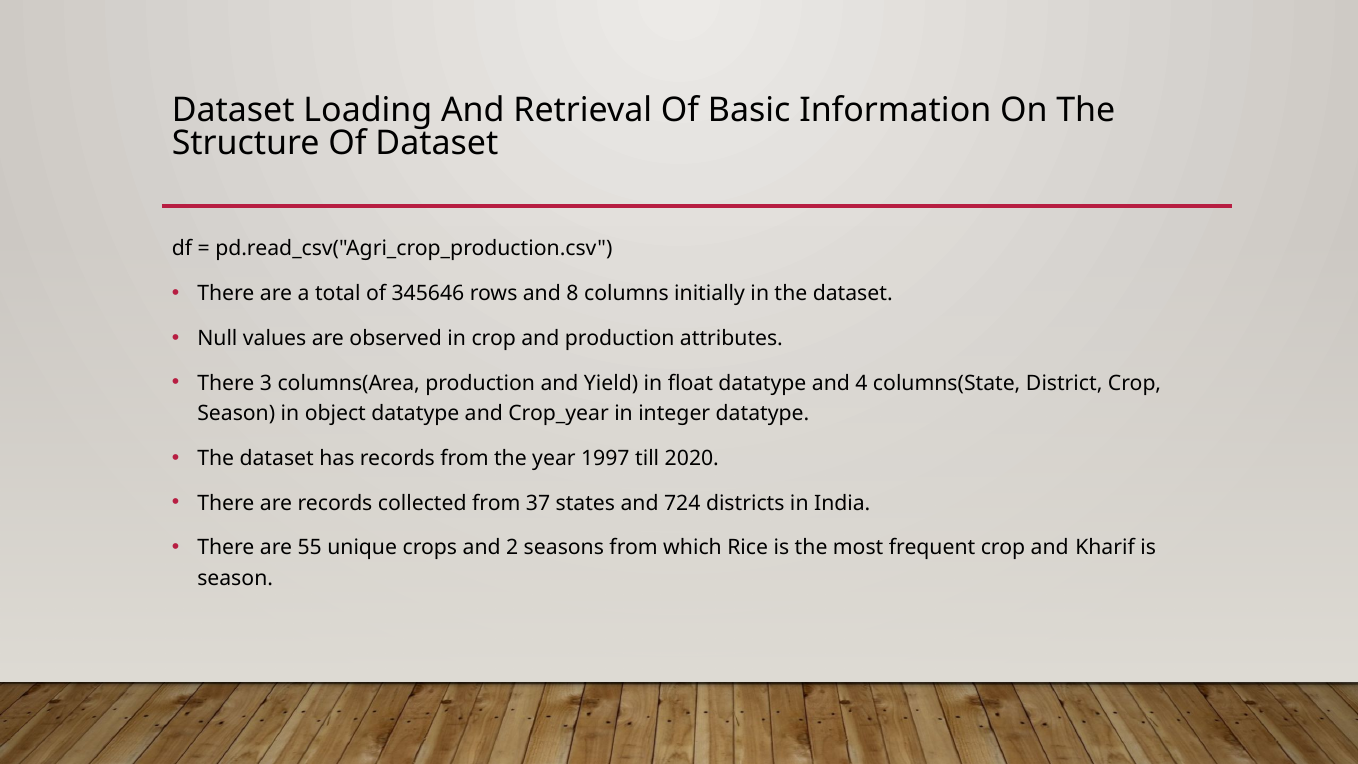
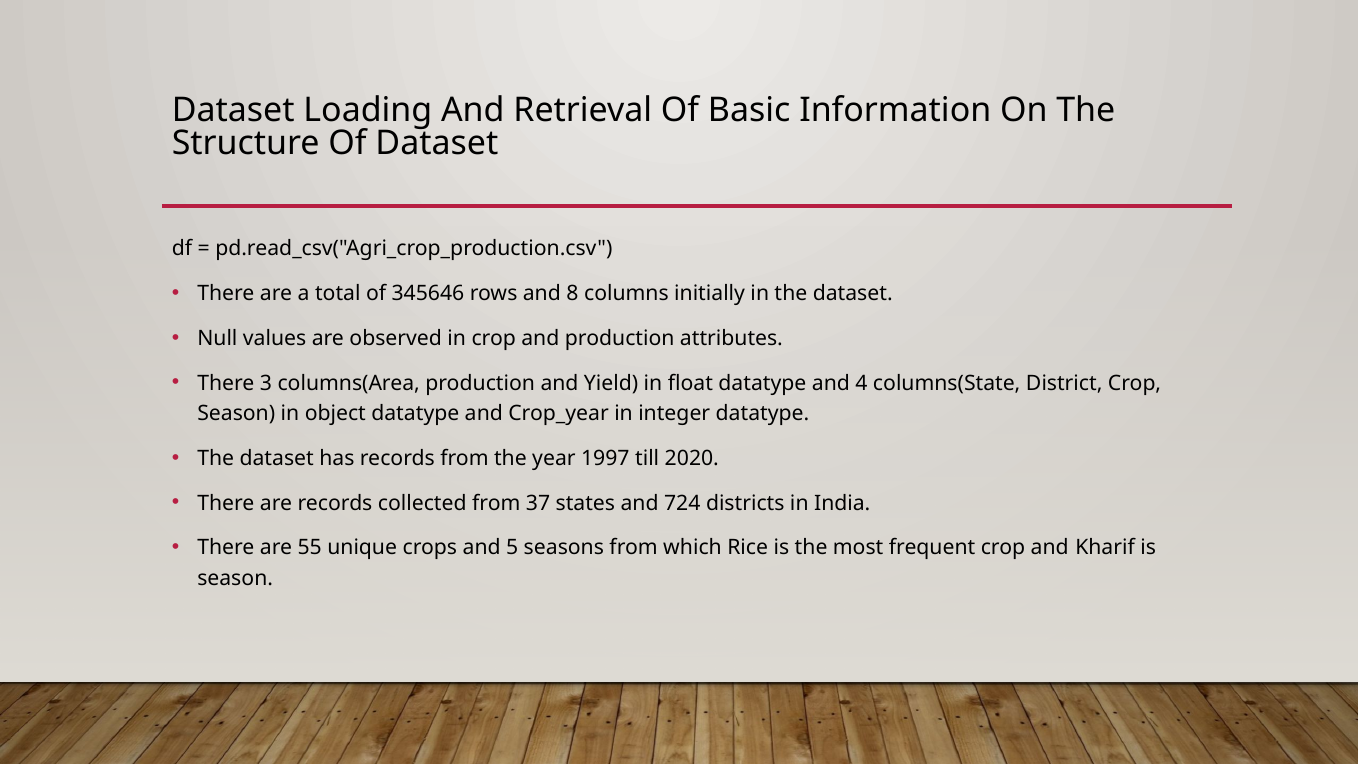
2: 2 -> 5 (512, 548)
